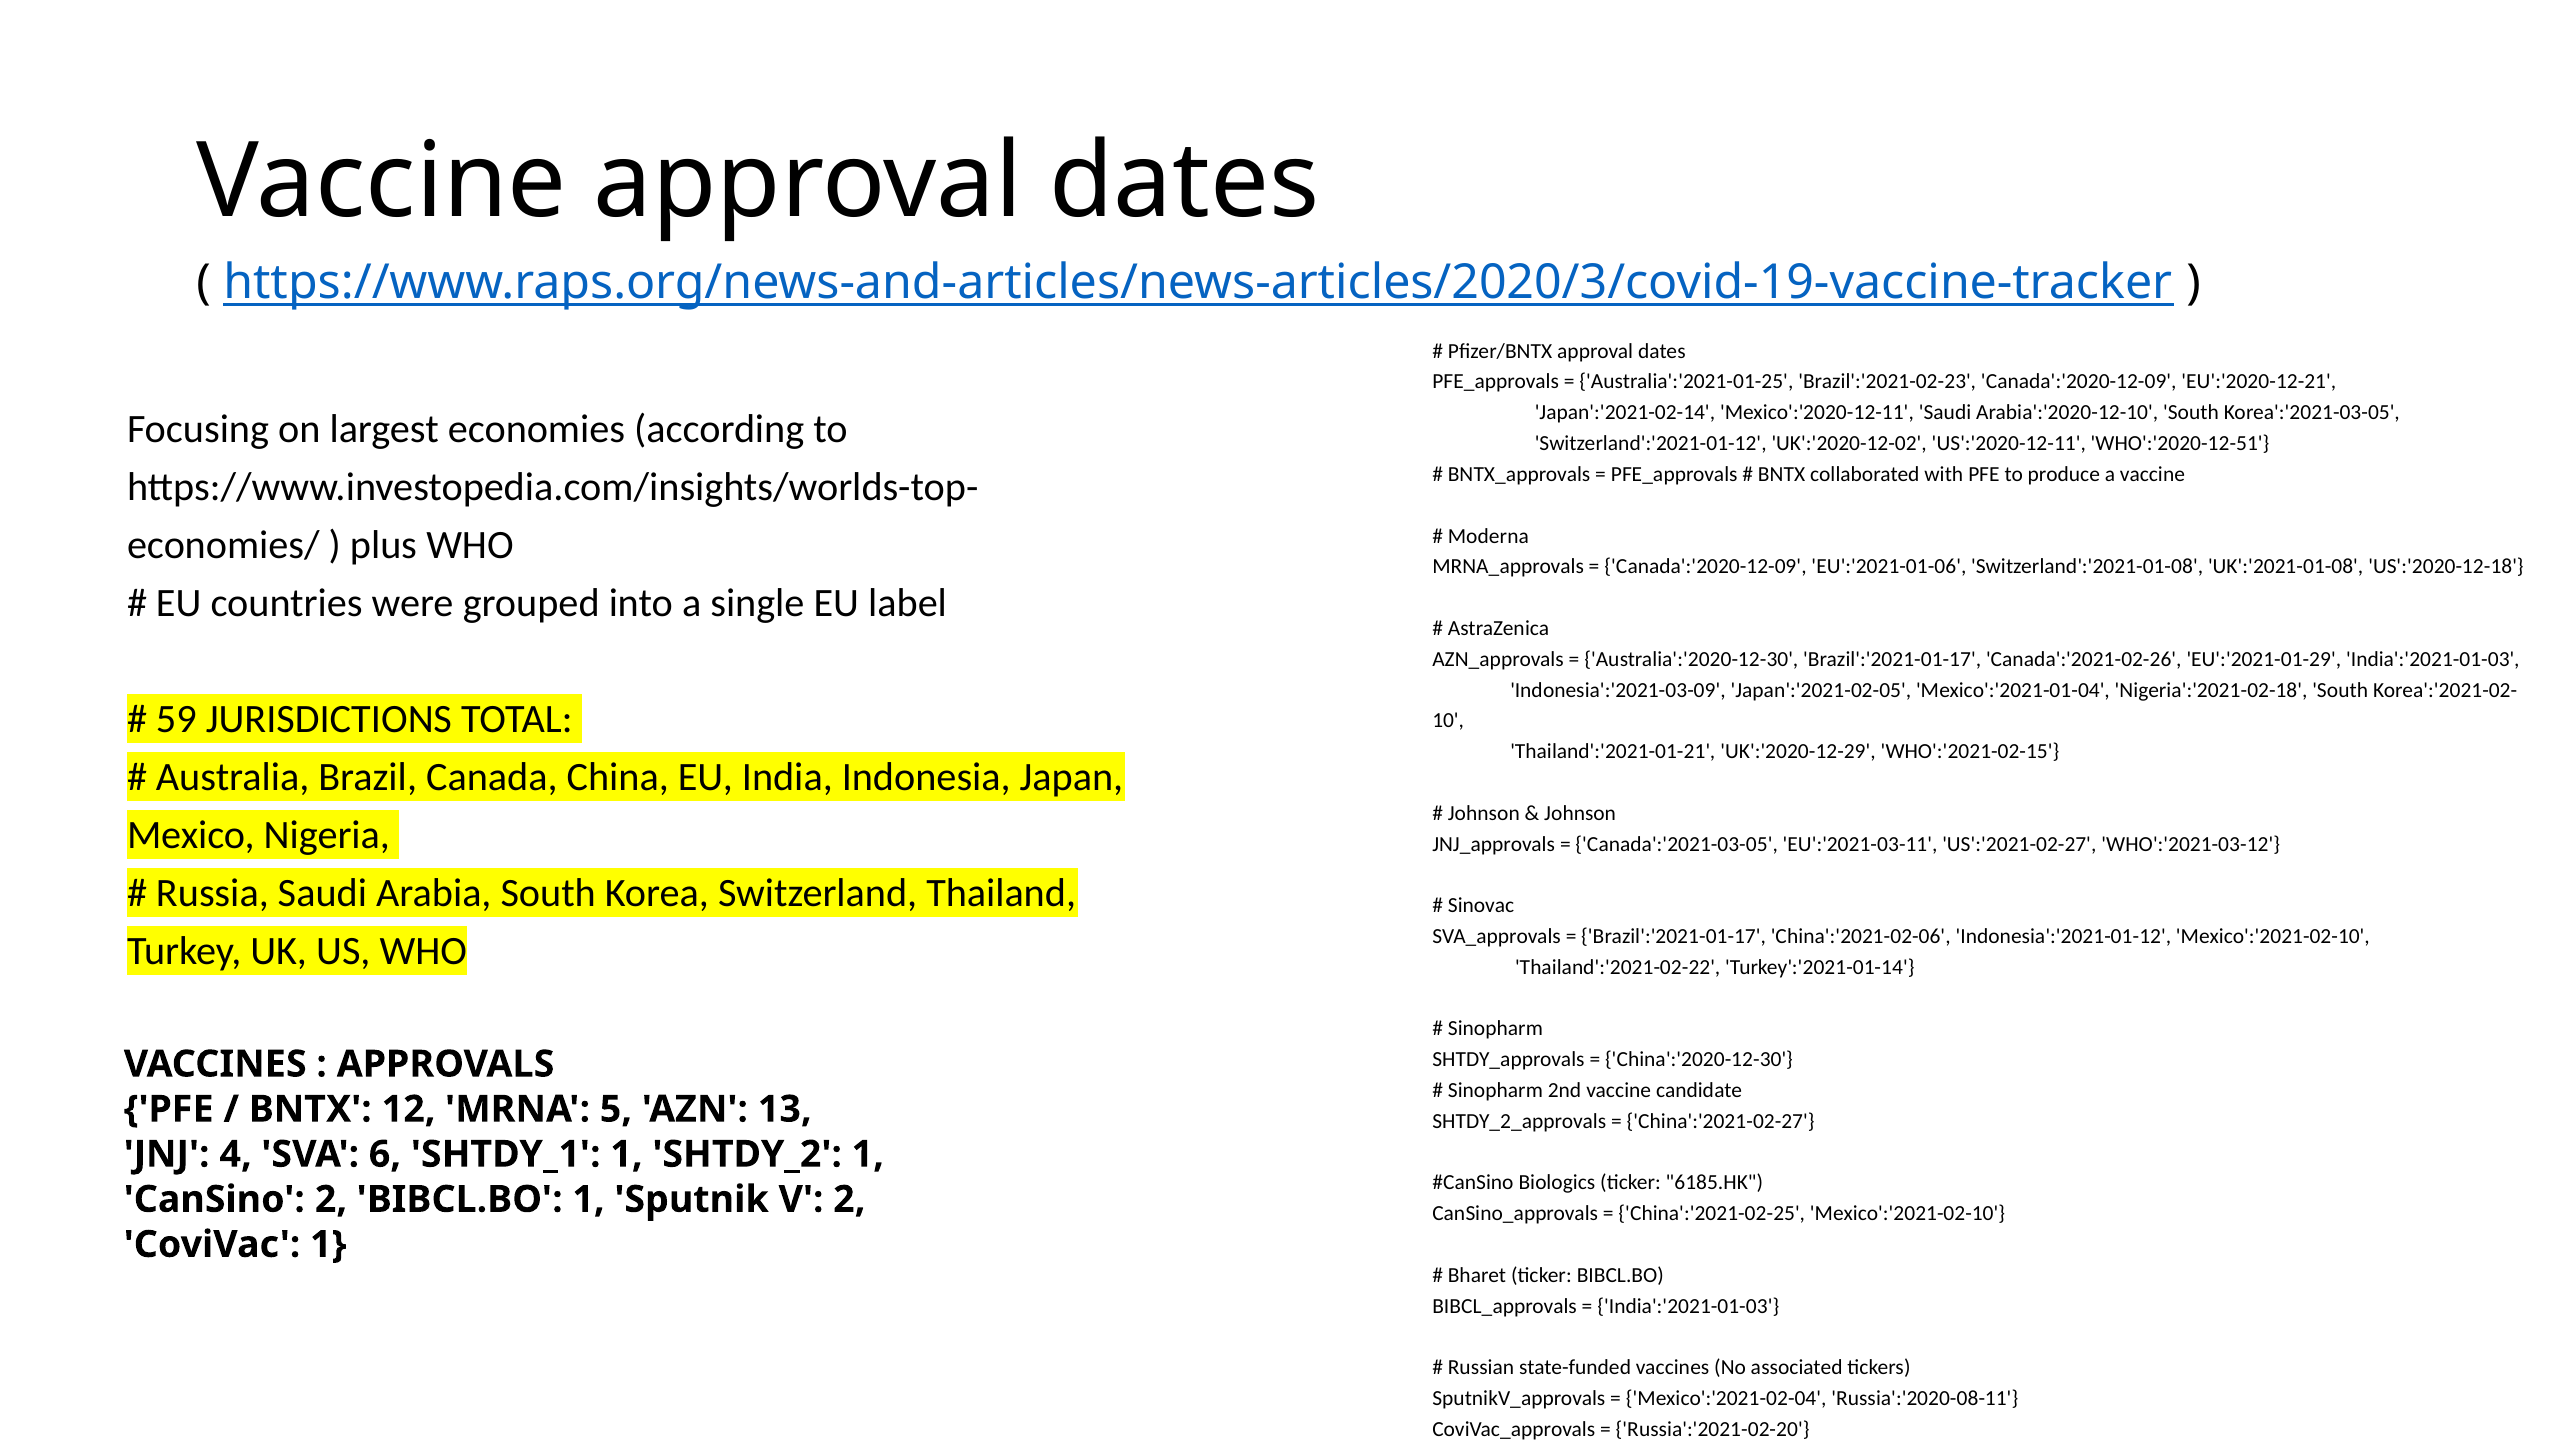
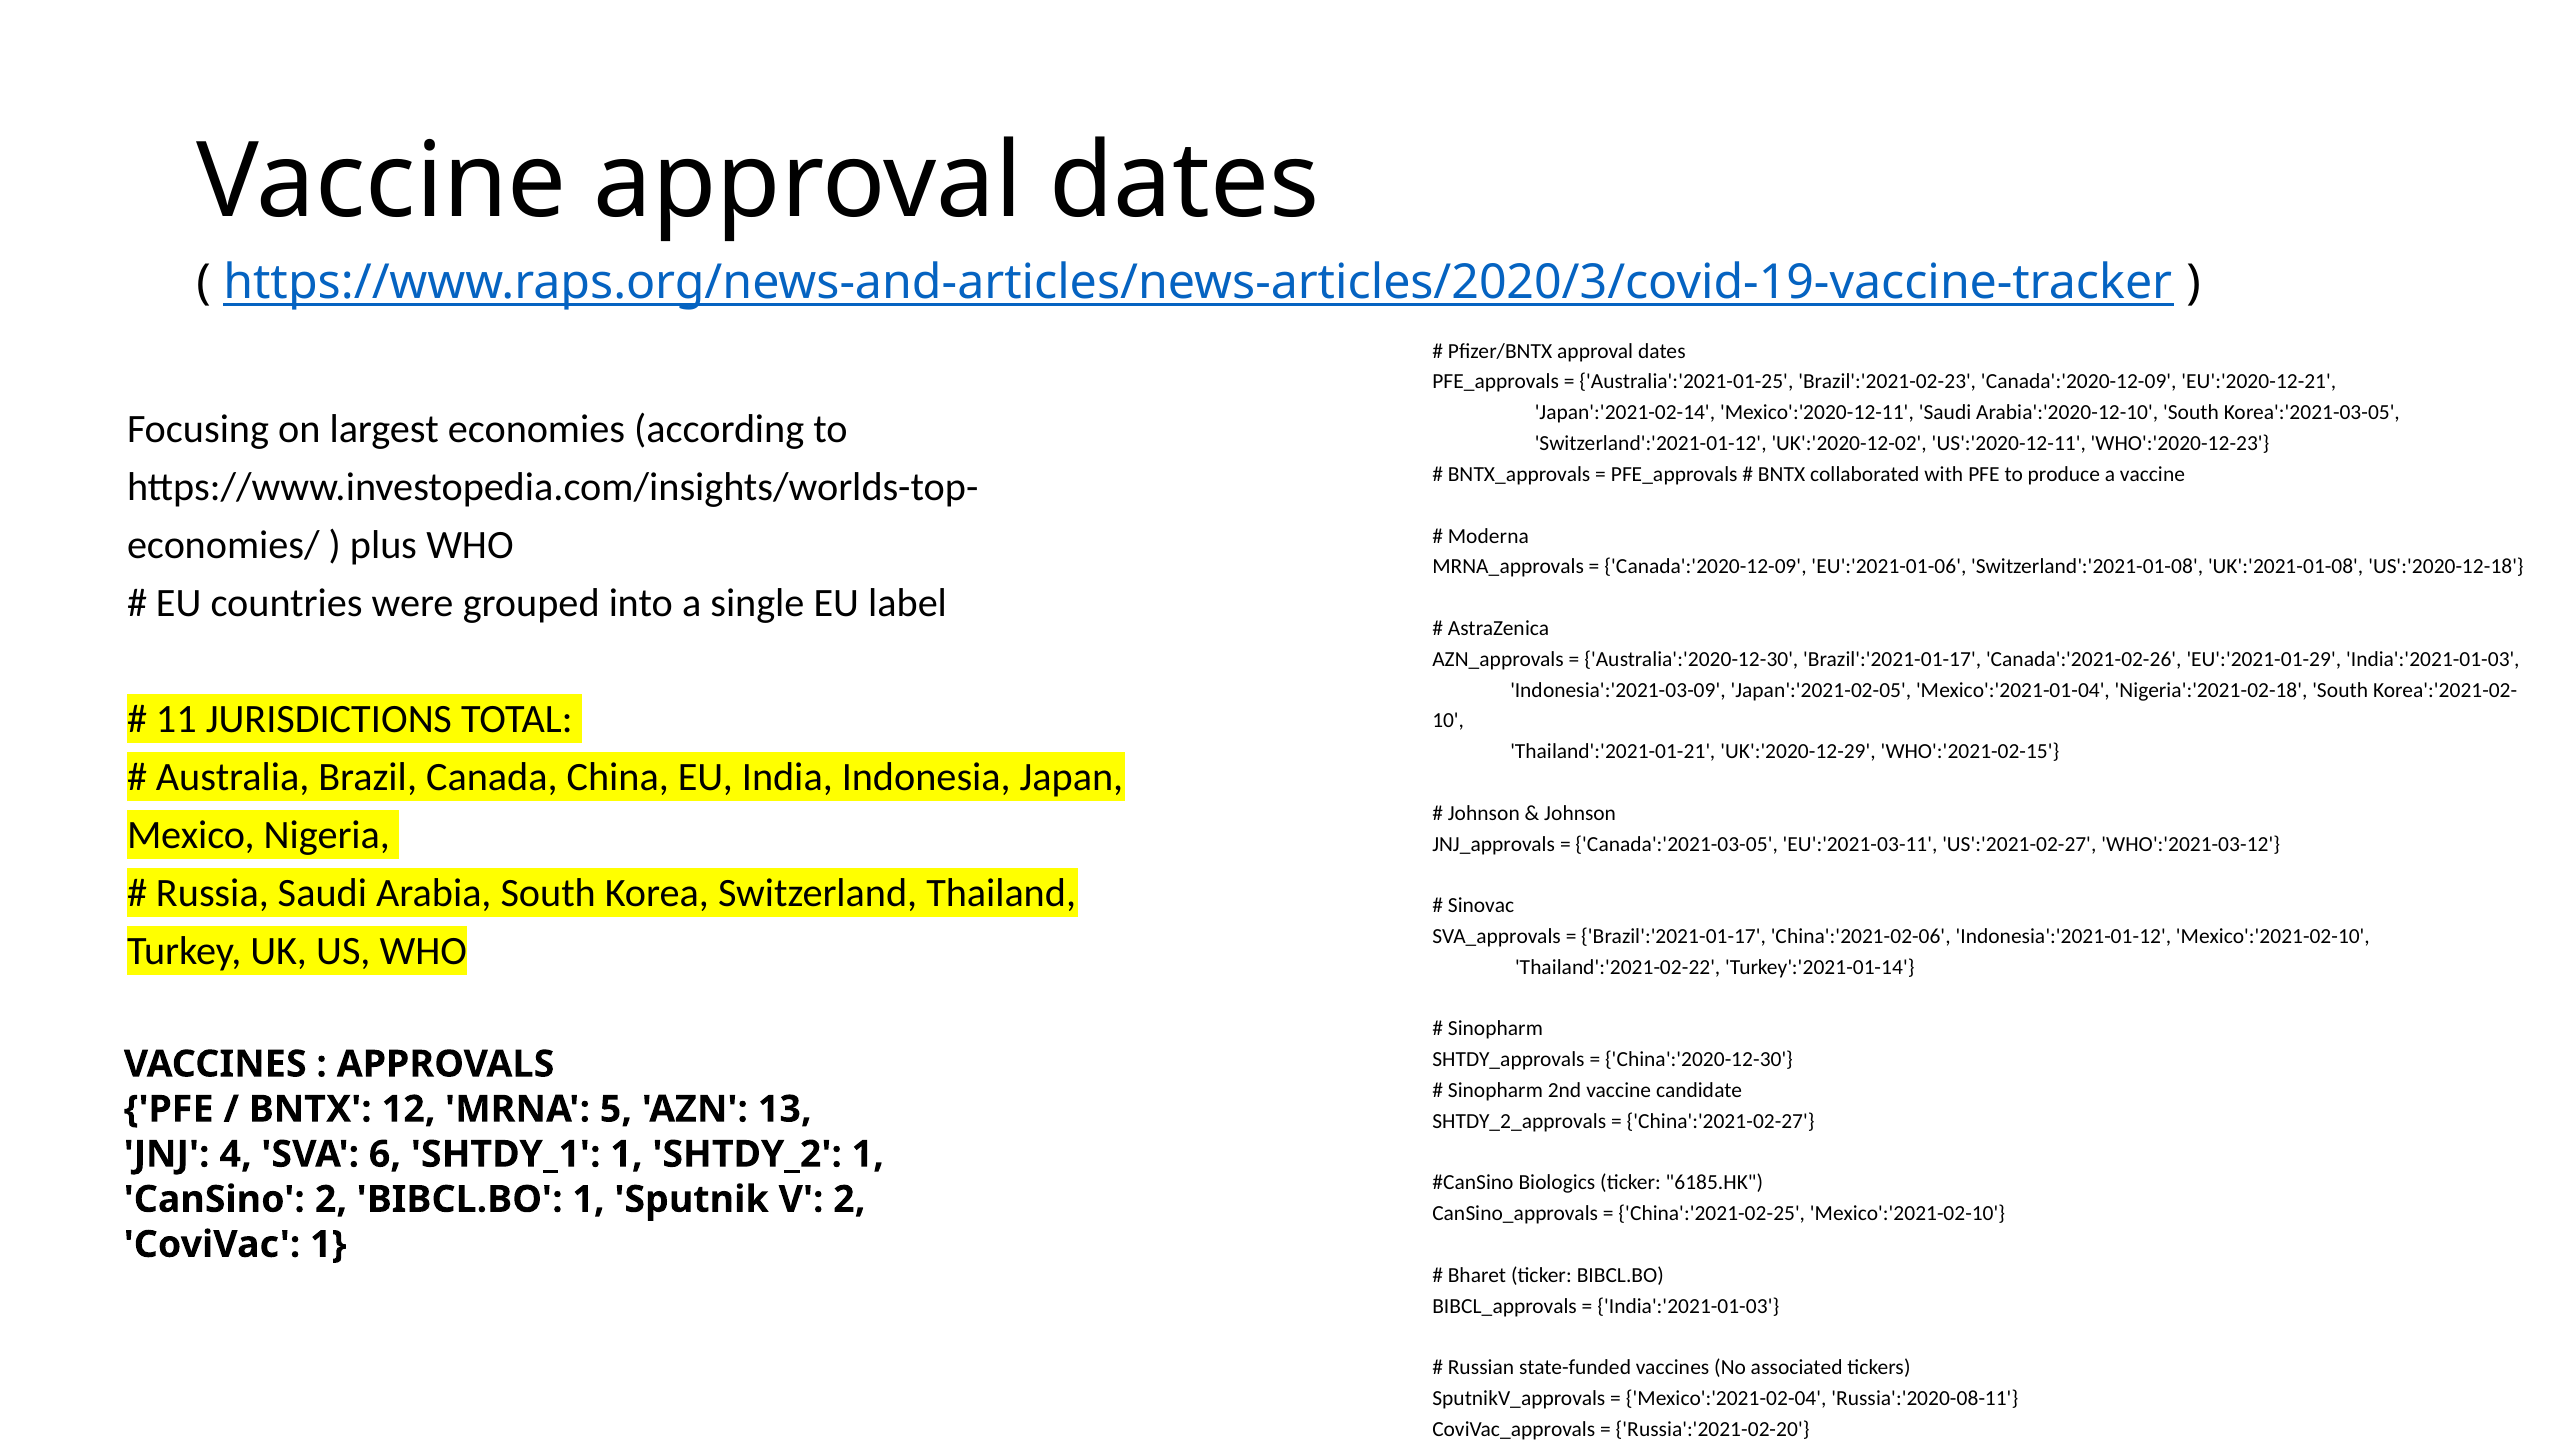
WHO':'2020-12-51: WHO':'2020-12-51 -> WHO':'2020-12-23 (2180, 444)
59: 59 -> 11 (176, 719)
